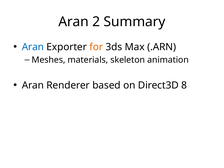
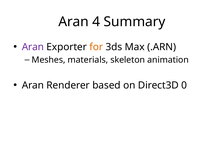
2: 2 -> 4 (96, 22)
Aran colour: blue -> purple (33, 47)
8: 8 -> 0 (184, 85)
